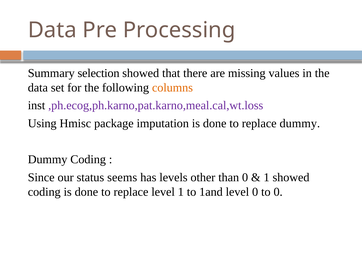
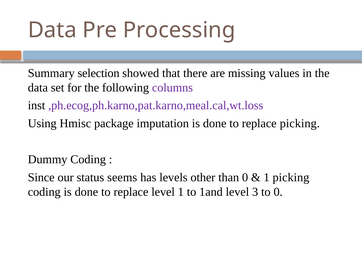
columns colour: orange -> purple (172, 88)
replace dummy: dummy -> picking (300, 124)
1 showed: showed -> picking (291, 178)
level 0: 0 -> 3 (255, 192)
